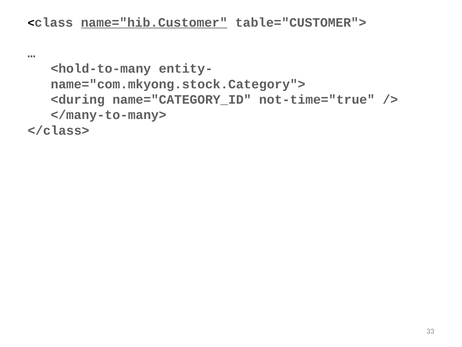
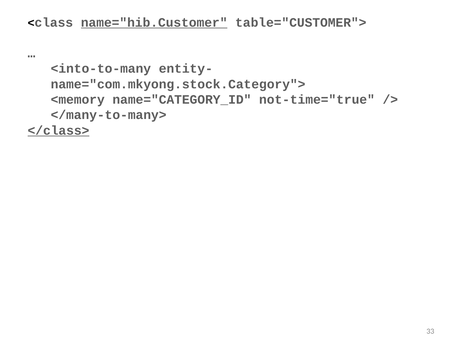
<hold-to-many: <hold-to-many -> <into-to-many (101, 69)
<during: <during -> <memory (78, 99)
</class> underline: none -> present (58, 130)
